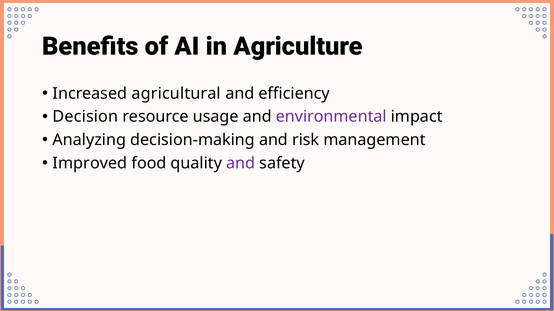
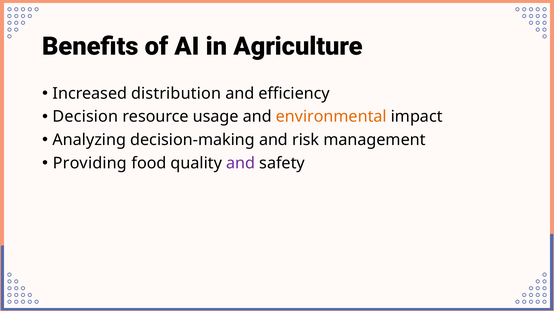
agricultural: agricultural -> distribution (176, 94)
environmental colour: purple -> orange (331, 117)
Improved: Improved -> Providing (90, 163)
